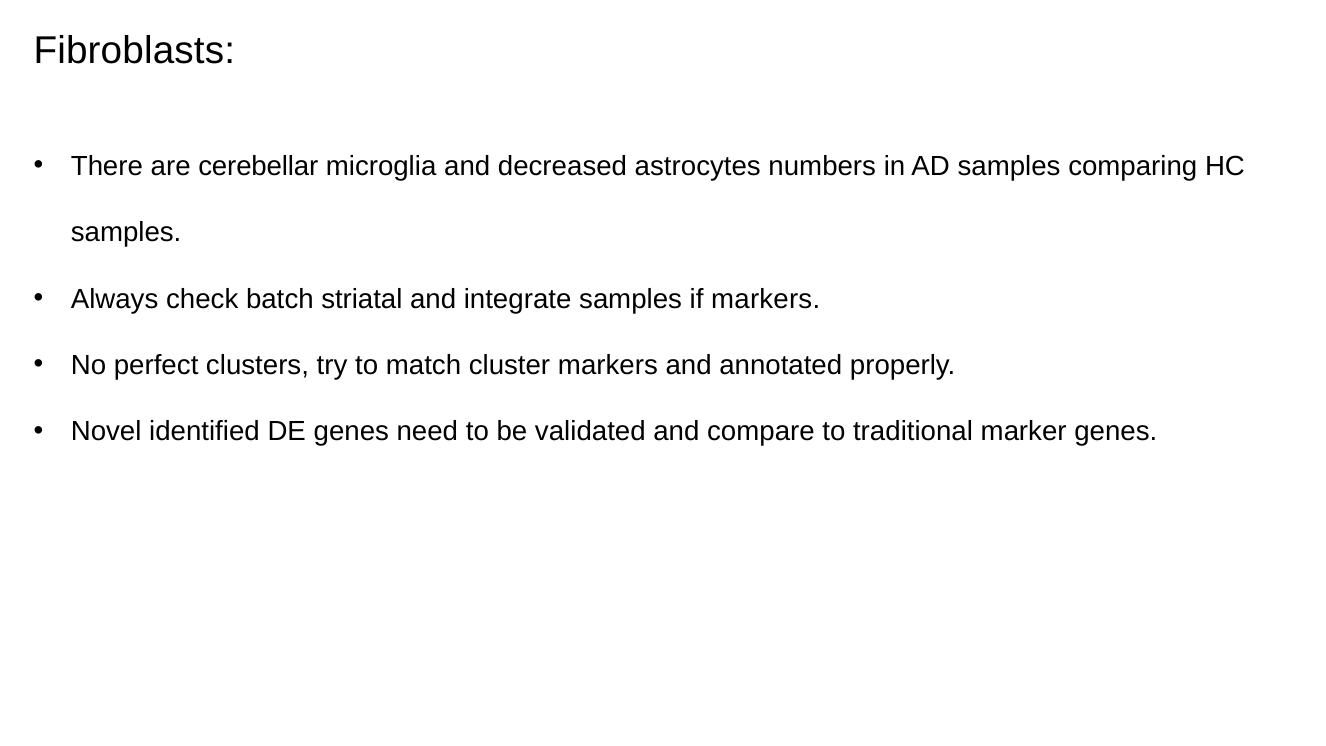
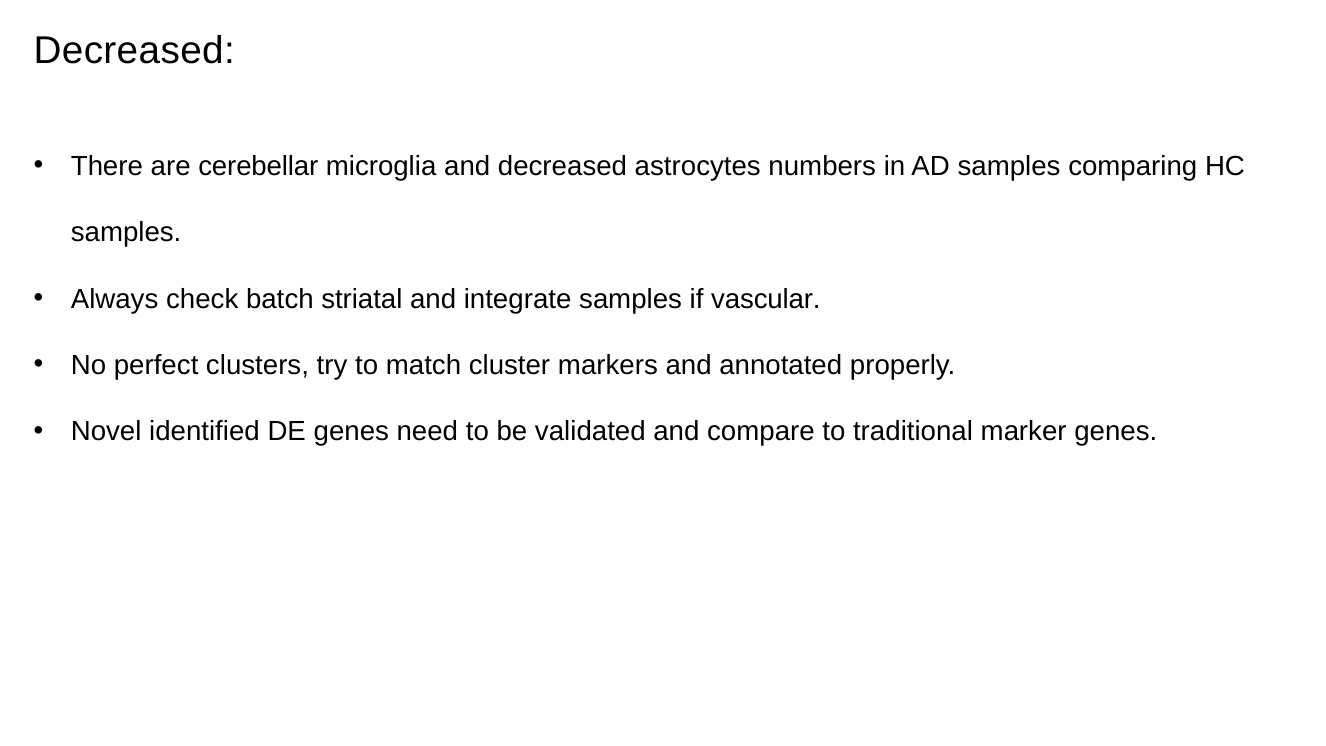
Fibroblasts: Fibroblasts -> Decreased (134, 50)
if markers: markers -> vascular (766, 299)
